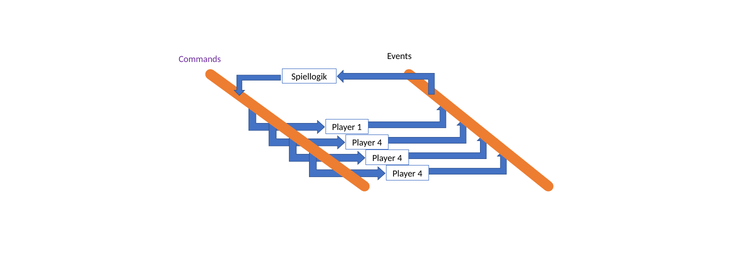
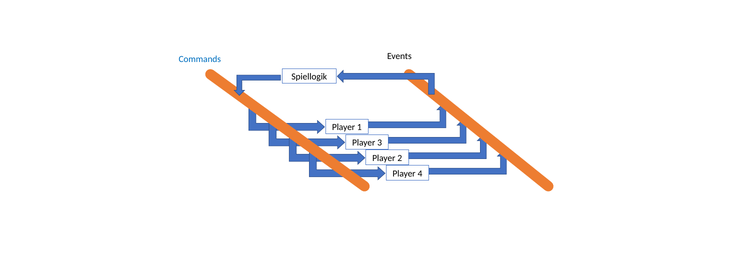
Commands colour: purple -> blue (200, 59)
4: 4 -> 3 (380, 142)
4: 4 -> 2 (400, 158)
